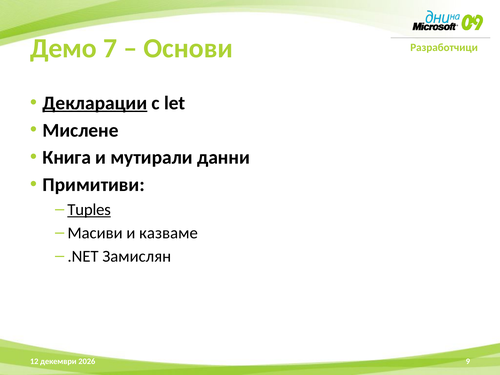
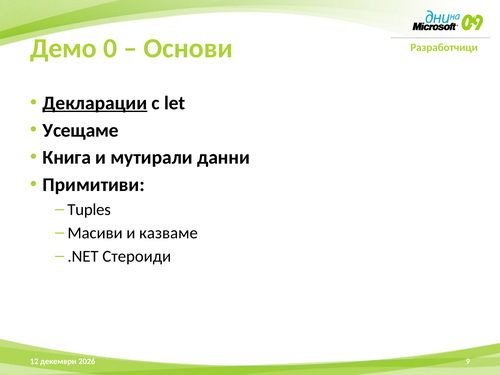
7: 7 -> 0 (110, 48)
Мислене: Мислене -> Усещаме (81, 130)
Tuples underline: present -> none (89, 210)
Замислян: Замислян -> Стероиди (137, 256)
